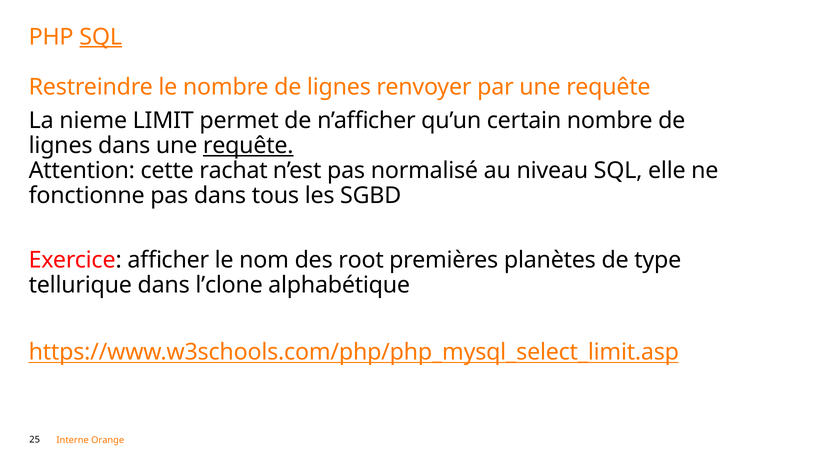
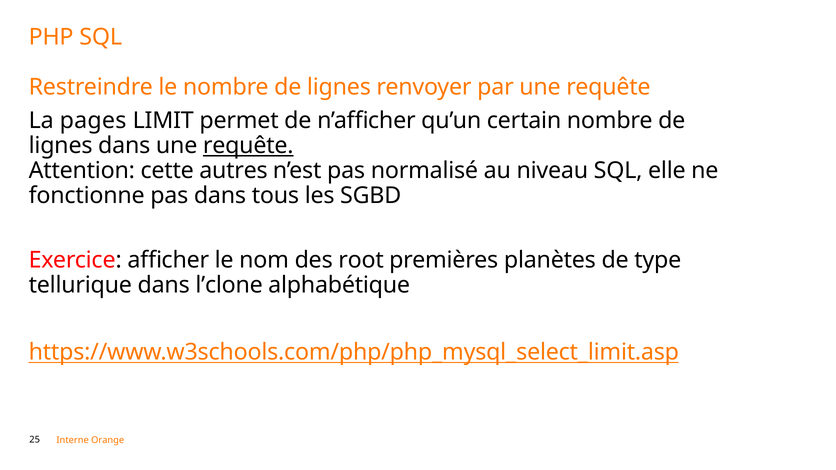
SQL underline: present -> none (101, 37)
nieme: nieme -> pages (93, 121)
rachat: rachat -> autres (234, 171)
